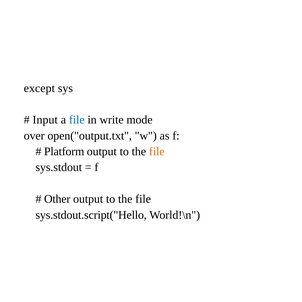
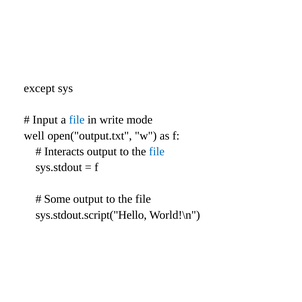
over: over -> well (34, 136)
Platform: Platform -> Interacts (64, 152)
file colour: orange -> blue (157, 152)
Other: Other -> Some (57, 199)
